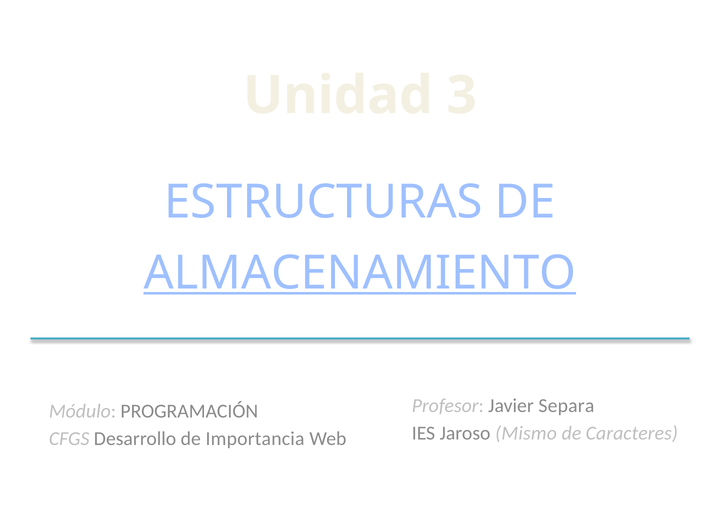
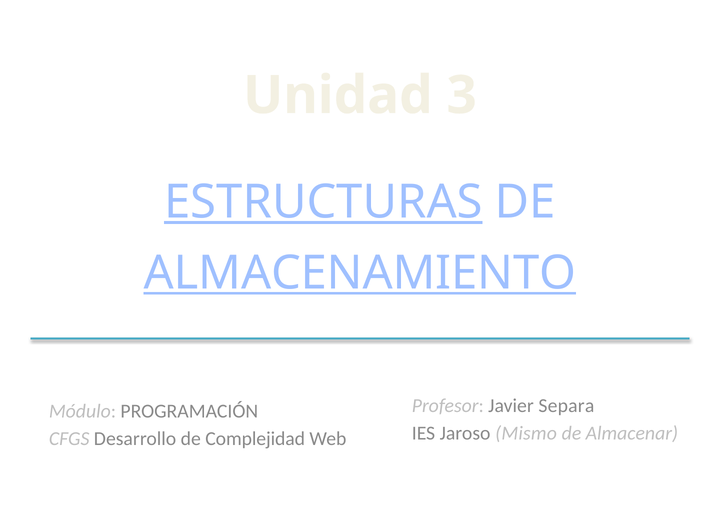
ESTRUCTURAS underline: none -> present (323, 202)
Caracteres: Caracteres -> Almacenar (632, 433)
Importancia: Importancia -> Complejidad (255, 438)
